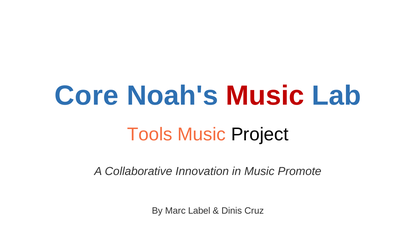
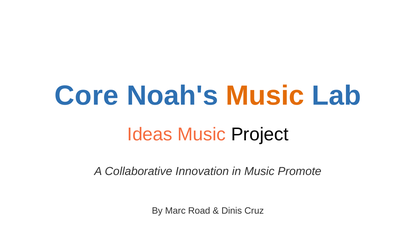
Music colour: red -> orange (265, 96)
Tools: Tools -> Ideas (150, 134)
Label: Label -> Road (199, 211)
